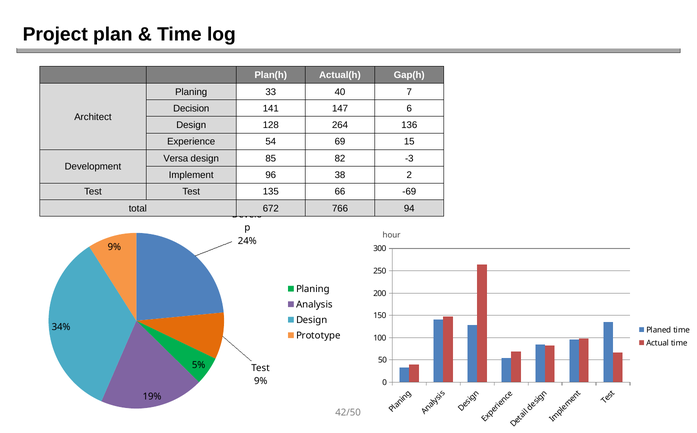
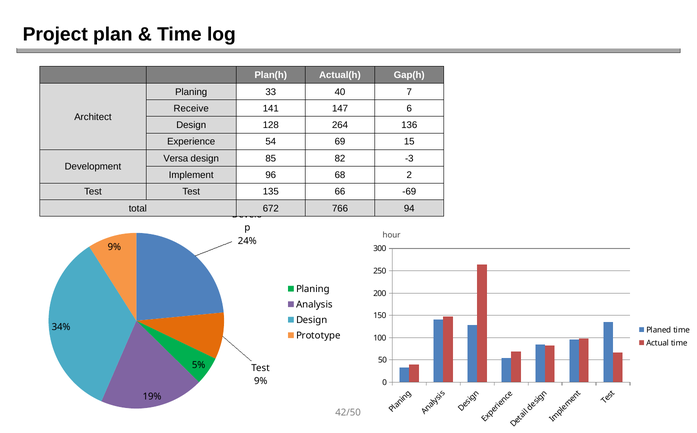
Decision: Decision -> Receive (191, 108)
38: 38 -> 68 (340, 175)
